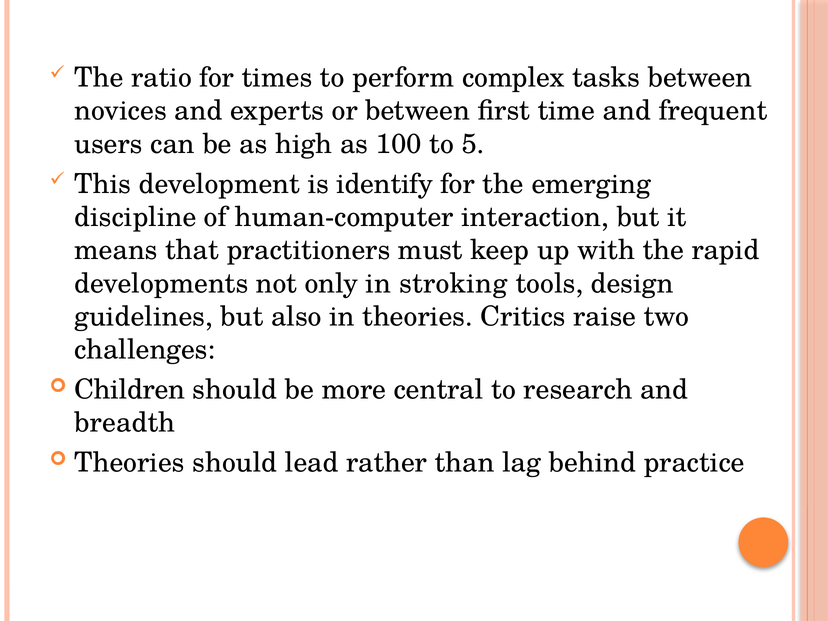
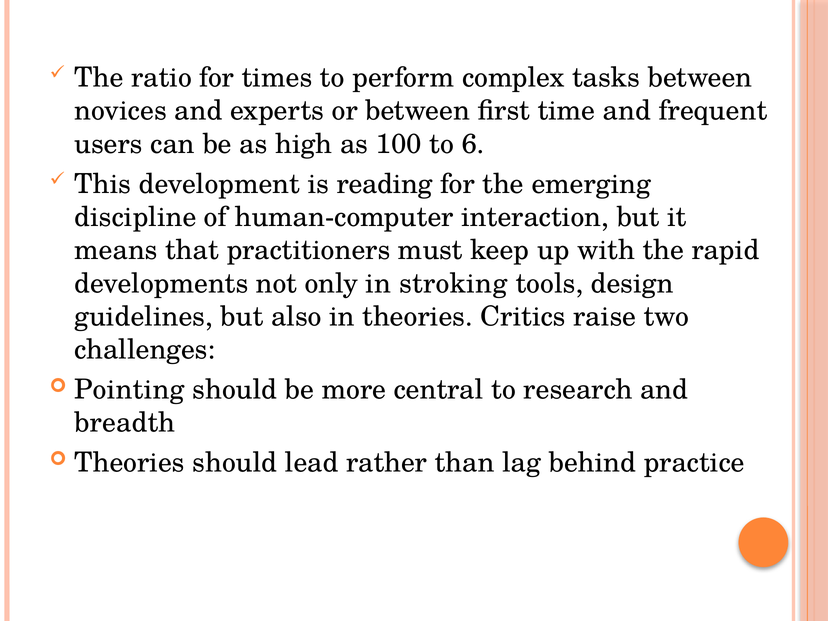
5: 5 -> 6 (473, 144)
identify: identify -> reading (385, 184)
Children: Children -> Pointing (129, 390)
